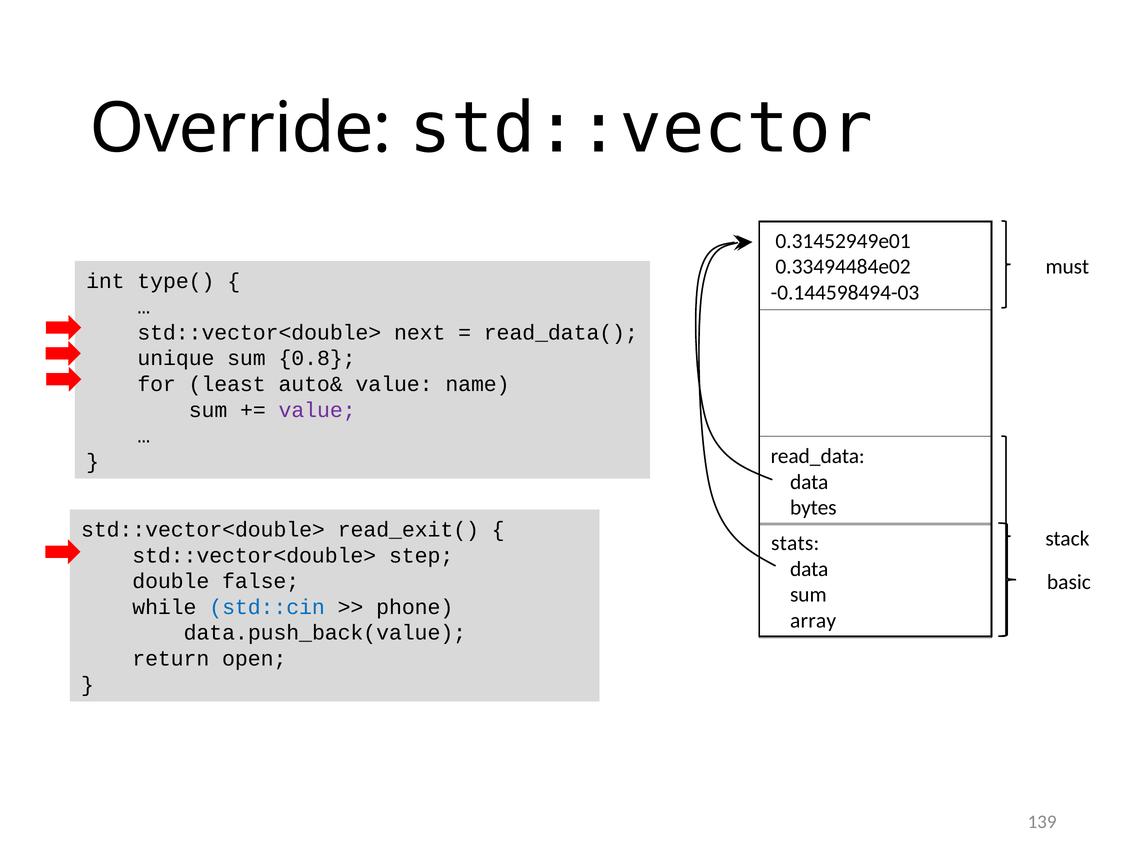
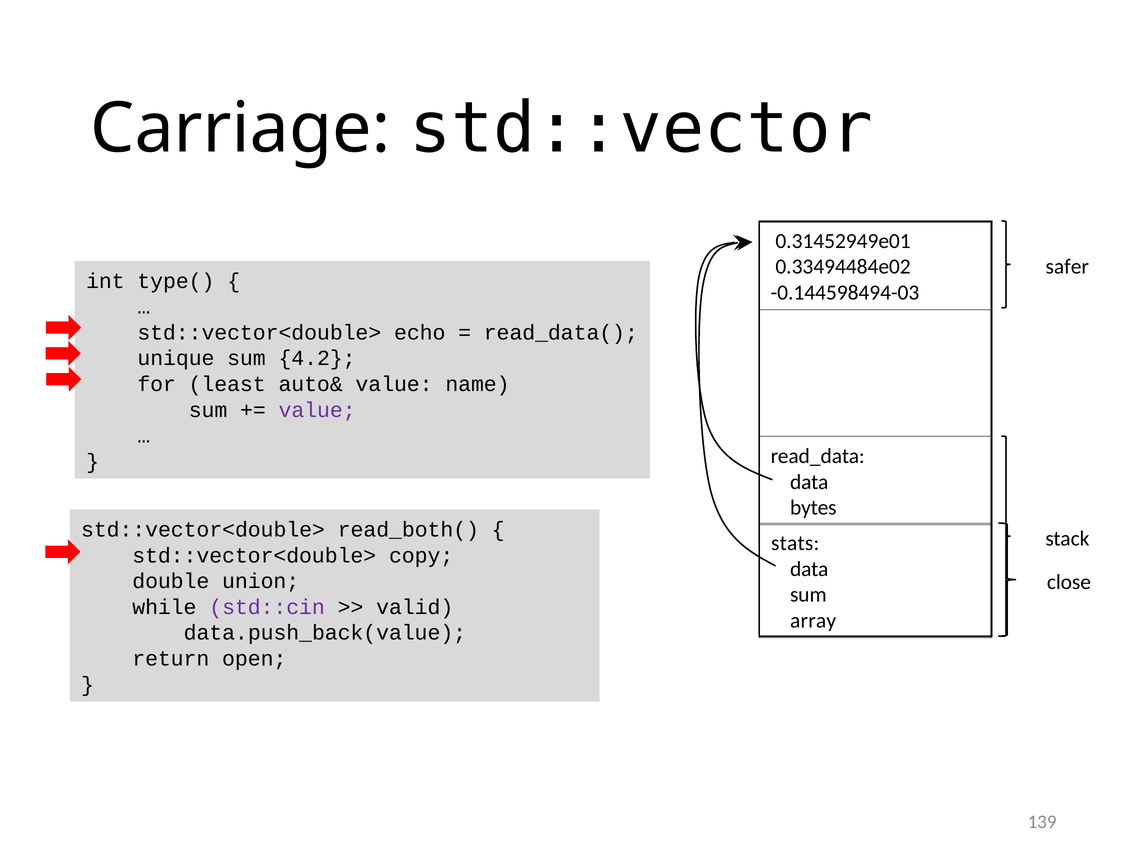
Override: Override -> Carriage (240, 128)
must: must -> safer (1067, 266)
next: next -> echo (420, 332)
0.8: 0.8 -> 4.2 (317, 358)
read_exit(: read_exit( -> read_both( (408, 529)
step: step -> copy (421, 555)
false: false -> union (261, 581)
basic: basic -> close (1069, 582)
std::cin colour: blue -> purple (267, 607)
phone: phone -> valid (415, 607)
